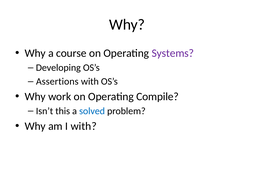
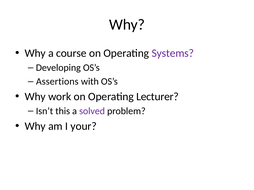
Compile: Compile -> Lecturer (158, 97)
solved colour: blue -> purple (92, 111)
I with: with -> your (84, 126)
